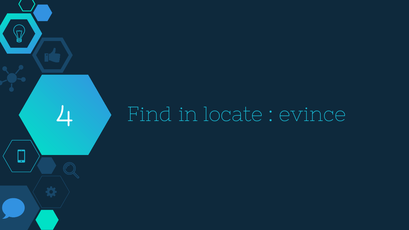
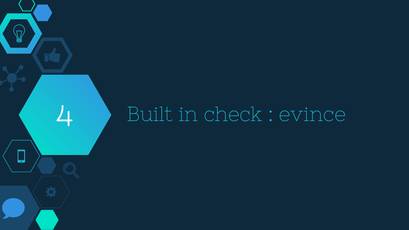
Find: Find -> Built (150, 115)
locate: locate -> check (233, 115)
